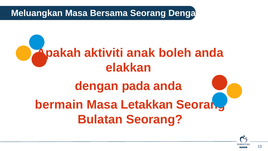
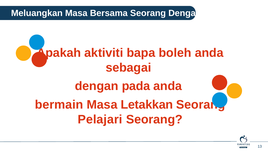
aktiviti anak: anak -> bapa (141, 53)
elakkan: elakkan -> sebagai (128, 68)
Bulatan: Bulatan -> Pelajari (100, 119)
